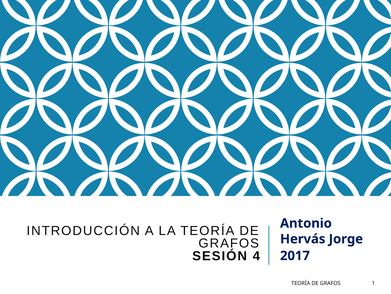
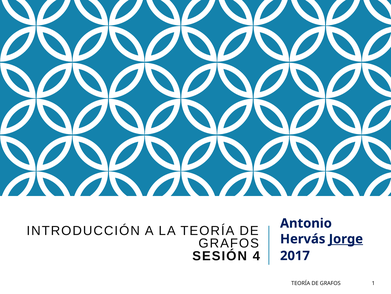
Jorge underline: none -> present (346, 238)
